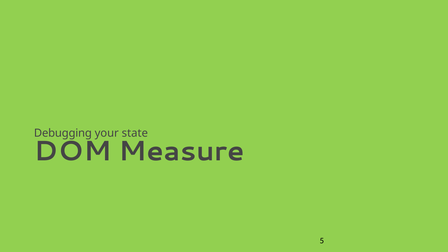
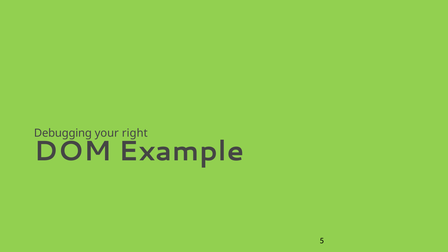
state: state -> right (135, 133)
Measure: Measure -> Example (181, 151)
